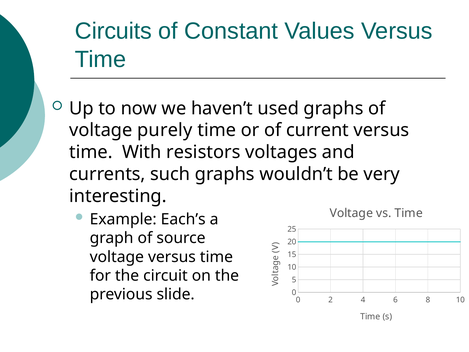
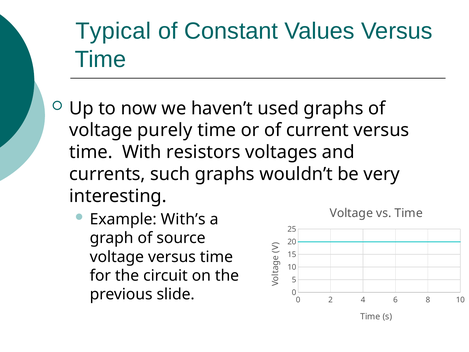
Circuits: Circuits -> Typical (113, 31)
Each’s: Each’s -> With’s (183, 219)
